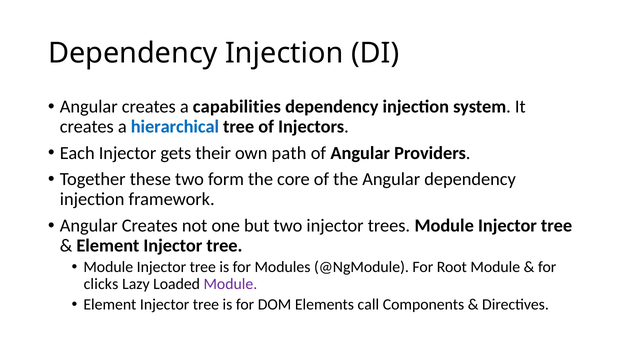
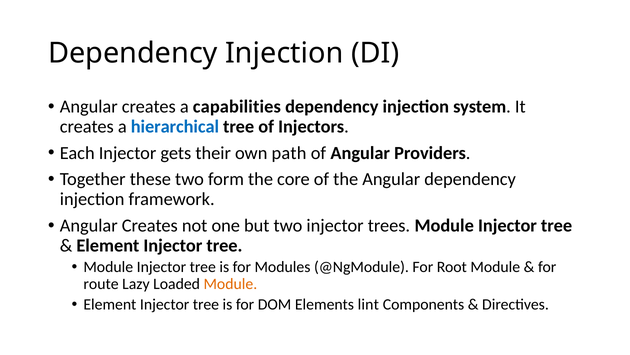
clicks: clicks -> route (101, 284)
Module colour: purple -> orange (230, 284)
call: call -> lint (368, 304)
